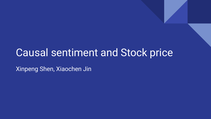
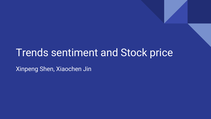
Causal: Causal -> Trends (32, 53)
